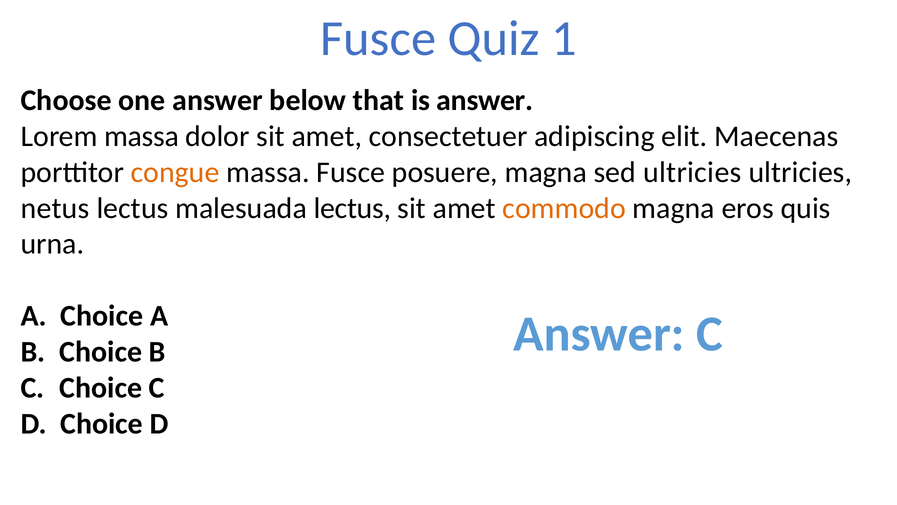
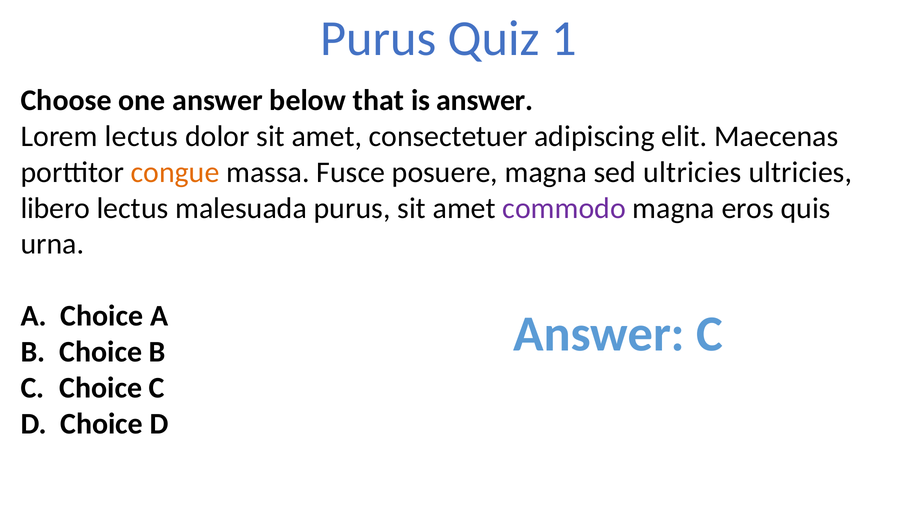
Fusce: Fusce -> Purus (378, 39)
Lorem massa: massa -> lectus (141, 136)
netus: netus -> libero (55, 208)
malesuada lectus: lectus -> purus (352, 208)
commodo colour: orange -> purple (564, 208)
